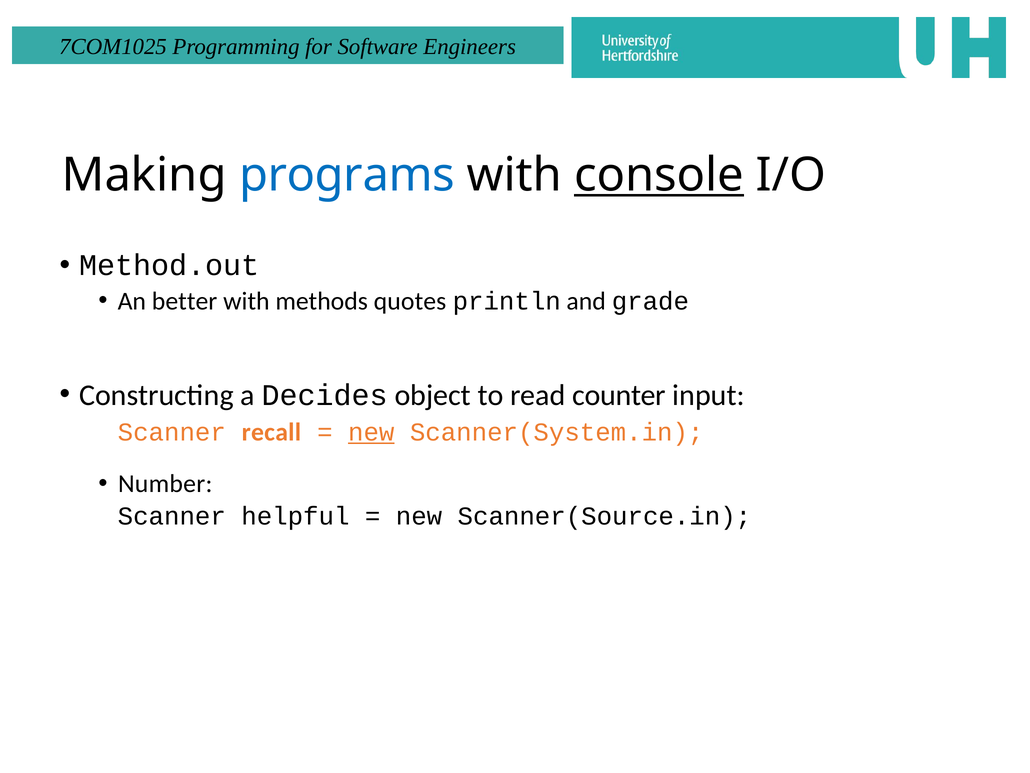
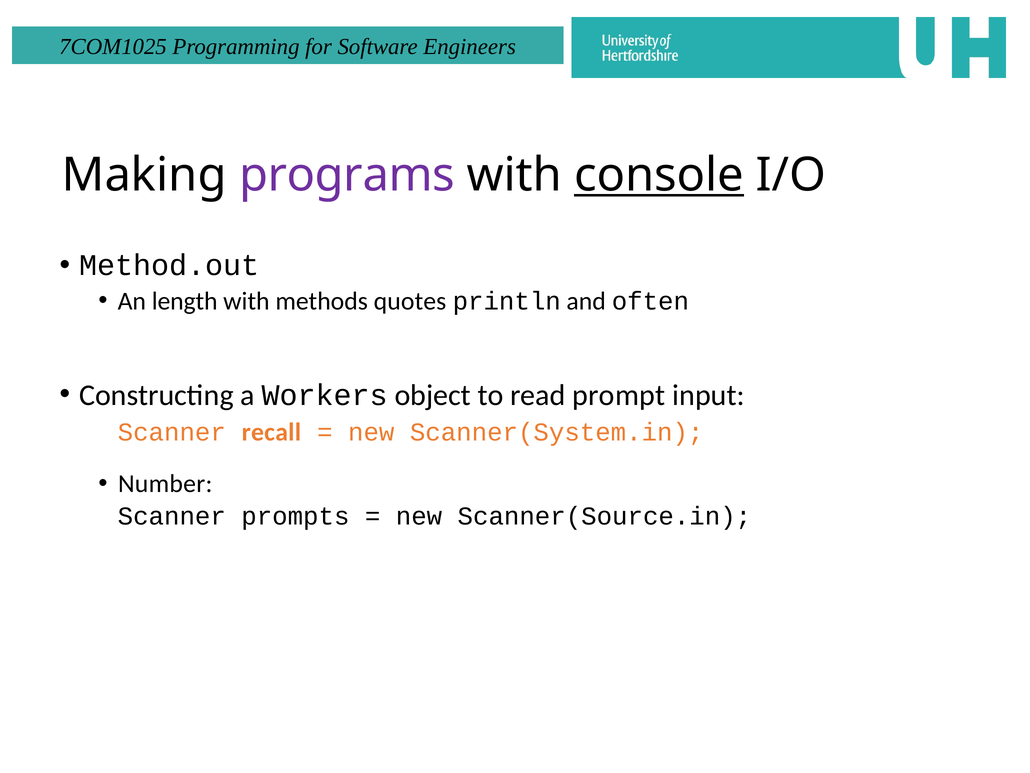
programs colour: blue -> purple (347, 175)
better: better -> length (185, 301)
grade: grade -> often (650, 301)
Decides: Decides -> Workers (325, 395)
counter: counter -> prompt (619, 395)
new underline: present -> none (371, 432)
helpful: helpful -> prompts (295, 516)
